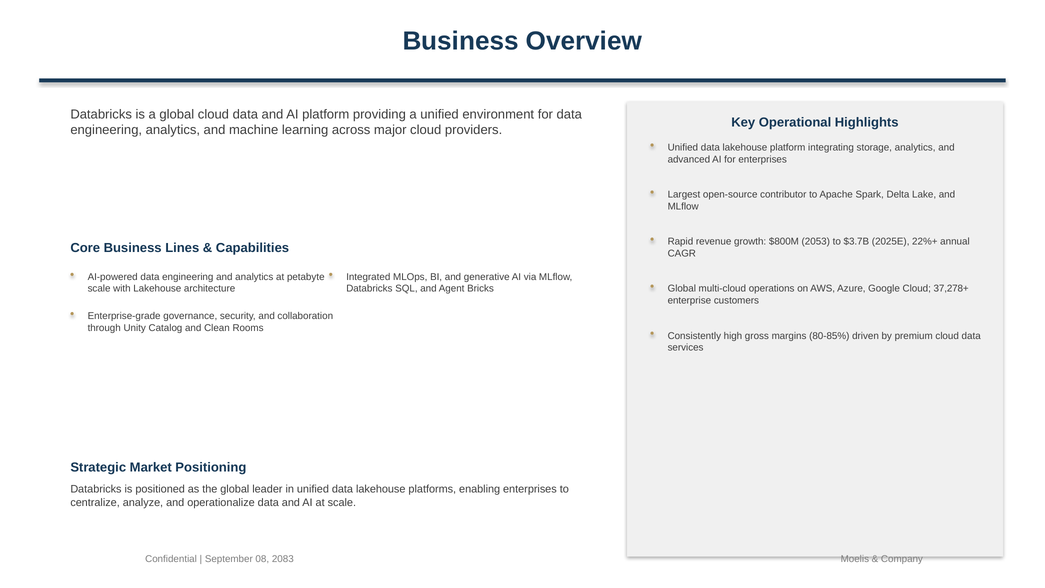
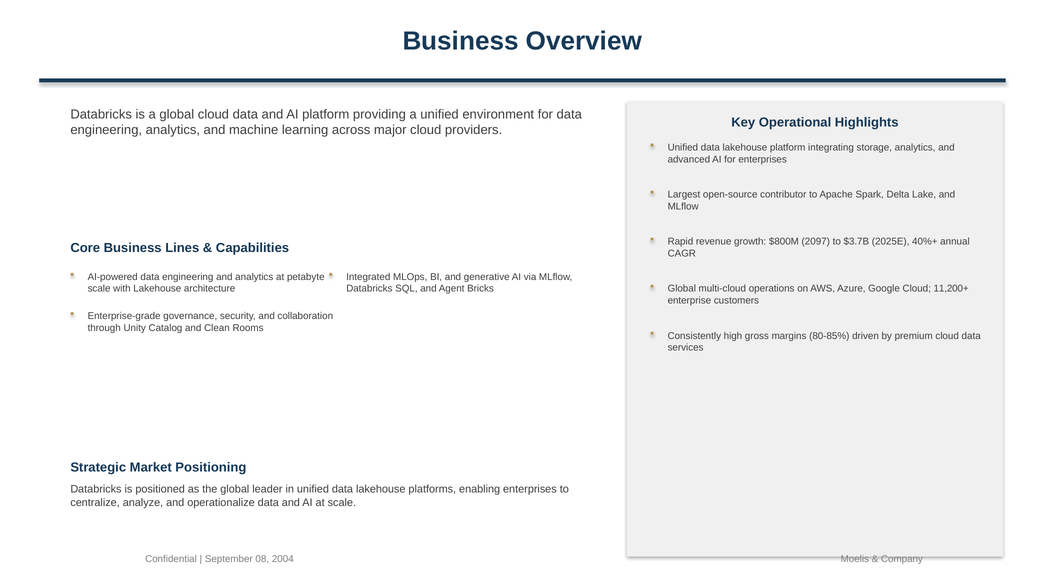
2053: 2053 -> 2097 (816, 242)
22%+: 22%+ -> 40%+ (925, 242)
37,278+: 37,278+ -> 11,200+ (951, 289)
2083: 2083 -> 2004 (283, 559)
